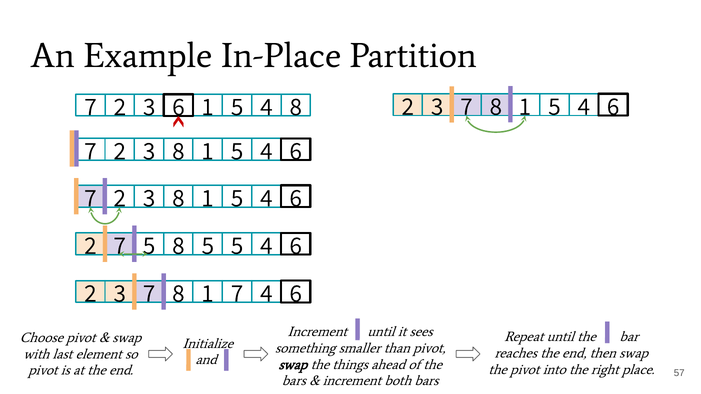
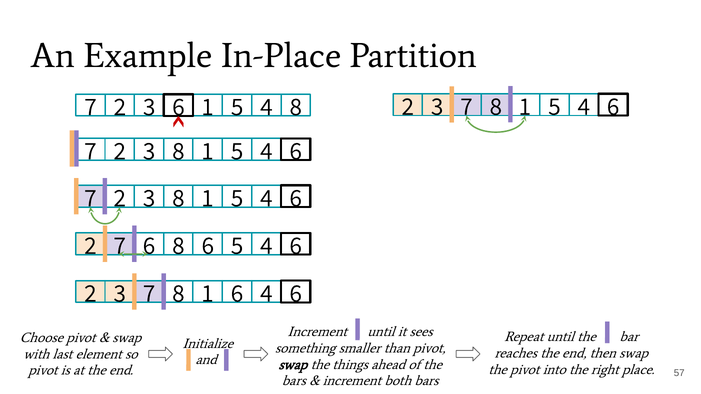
5: 5 -> 6 (149, 246)
8 5: 5 -> 6 (208, 246)
1 7: 7 -> 6 (237, 294)
